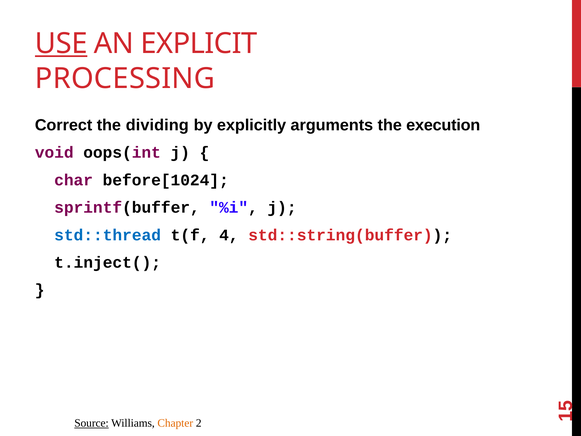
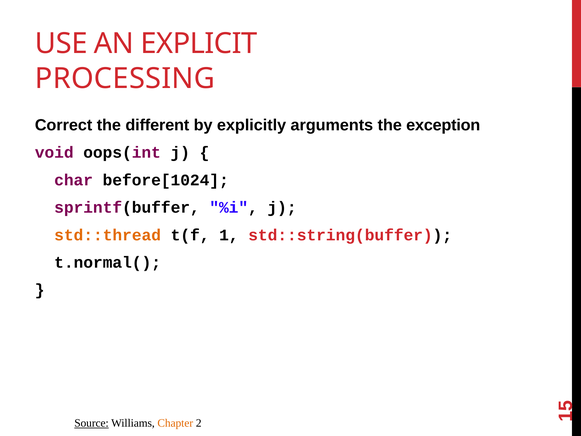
USE underline: present -> none (61, 44)
dividing: dividing -> different (157, 125)
execution: execution -> exception (443, 125)
std::thread colour: blue -> orange (108, 235)
t(f 4: 4 -> 1 (229, 235)
t.inject(: t.inject( -> t.normal( (108, 262)
